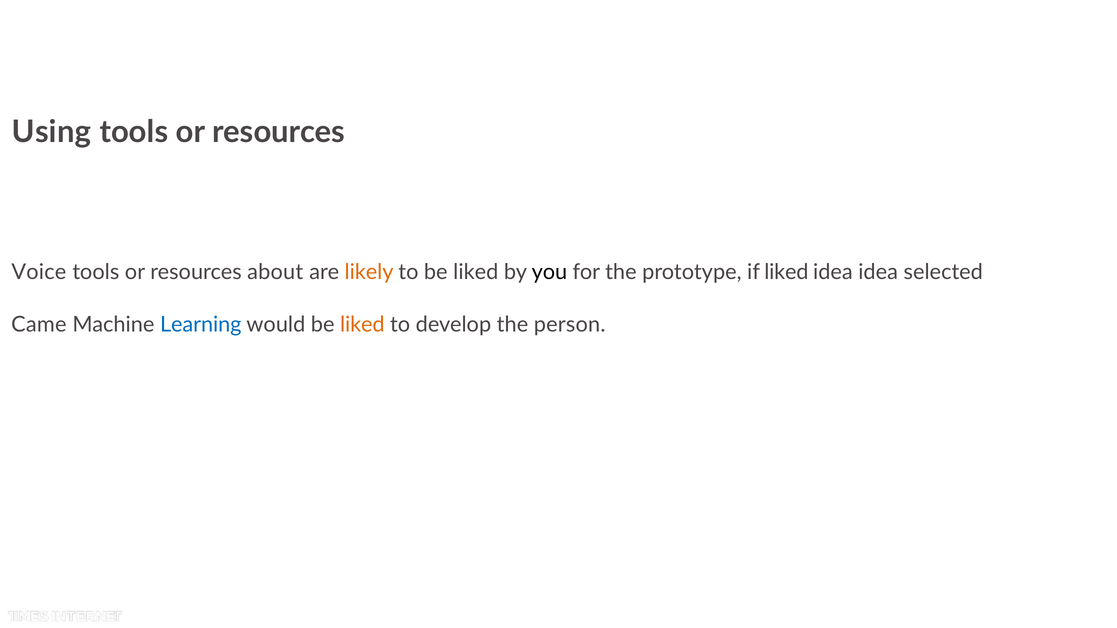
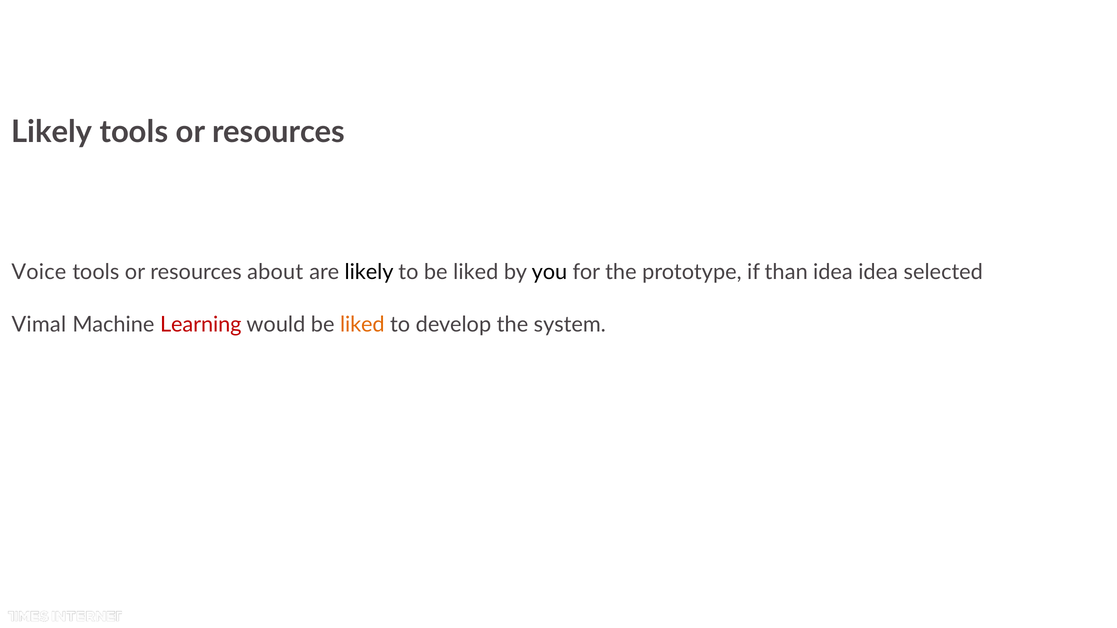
Using: Using -> Likely (52, 132)
likely colour: orange -> black (369, 272)
if liked: liked -> than (786, 272)
Came: Came -> Vimal (39, 325)
Learning colour: blue -> red (201, 325)
person: person -> system (570, 325)
